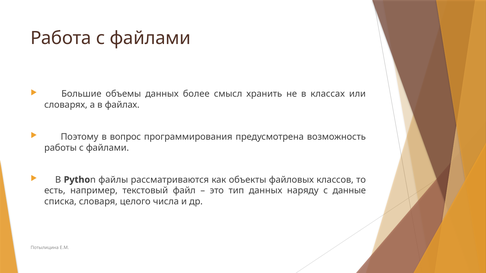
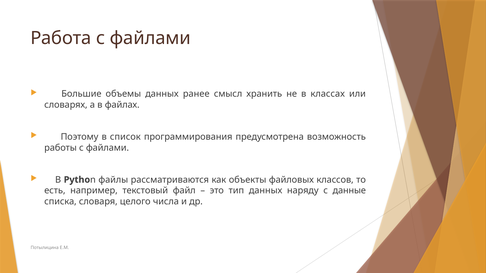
более: более -> ранее (196, 94)
вопрос: вопрос -> список (125, 137)
